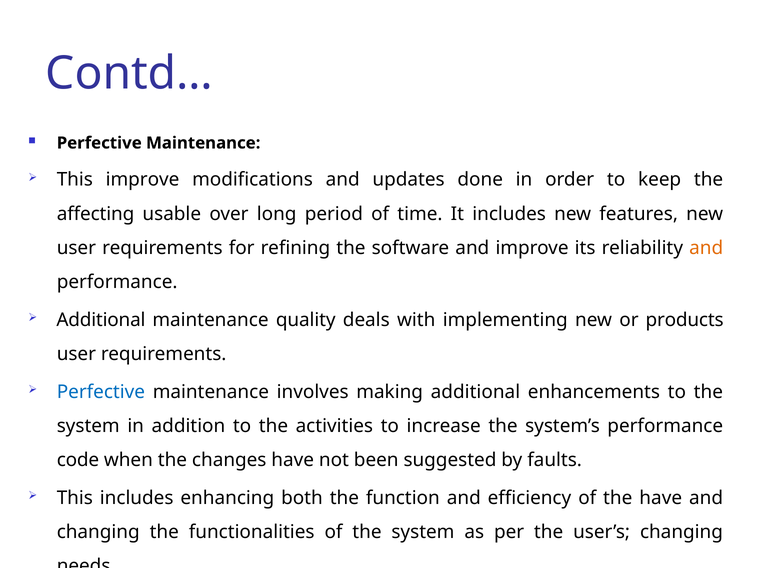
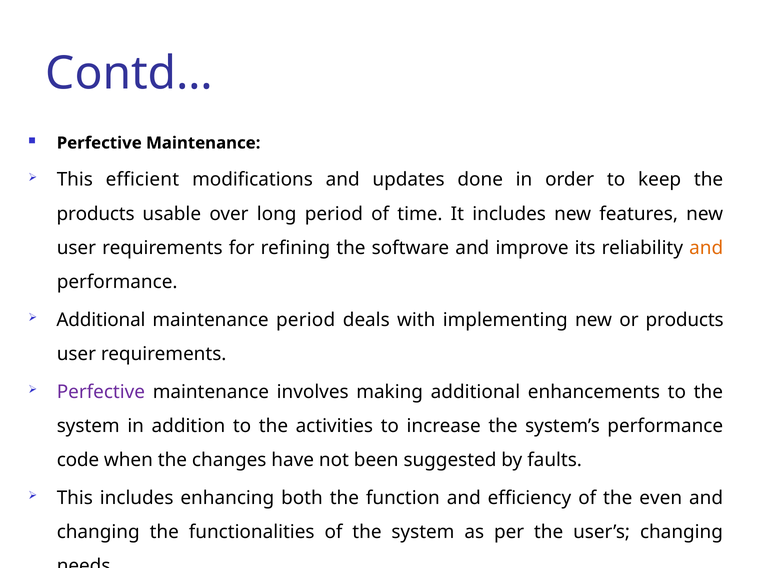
This improve: improve -> efficient (142, 180)
affecting: affecting -> products (96, 214)
maintenance quality: quality -> period (306, 320)
Perfective colour: blue -> purple (101, 392)
the have: have -> even (661, 498)
